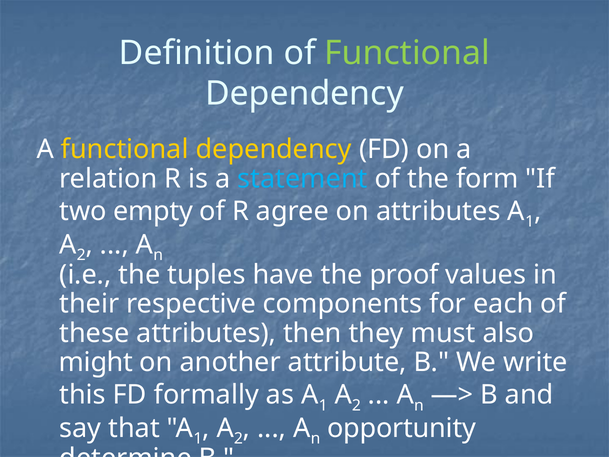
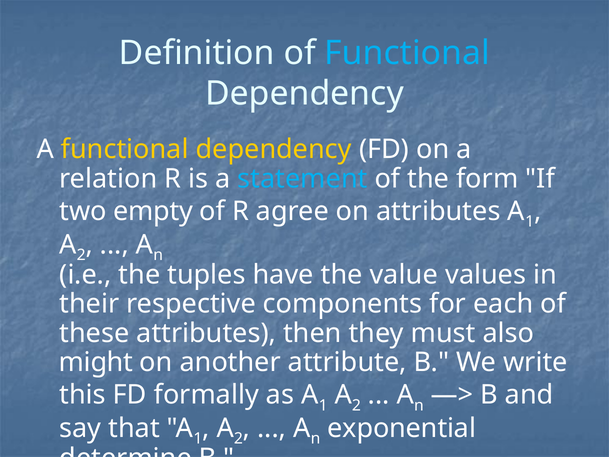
Functional colour: light green -> light blue (407, 53)
proof: proof -> value (404, 275)
opportunity: opportunity -> exponential (402, 428)
